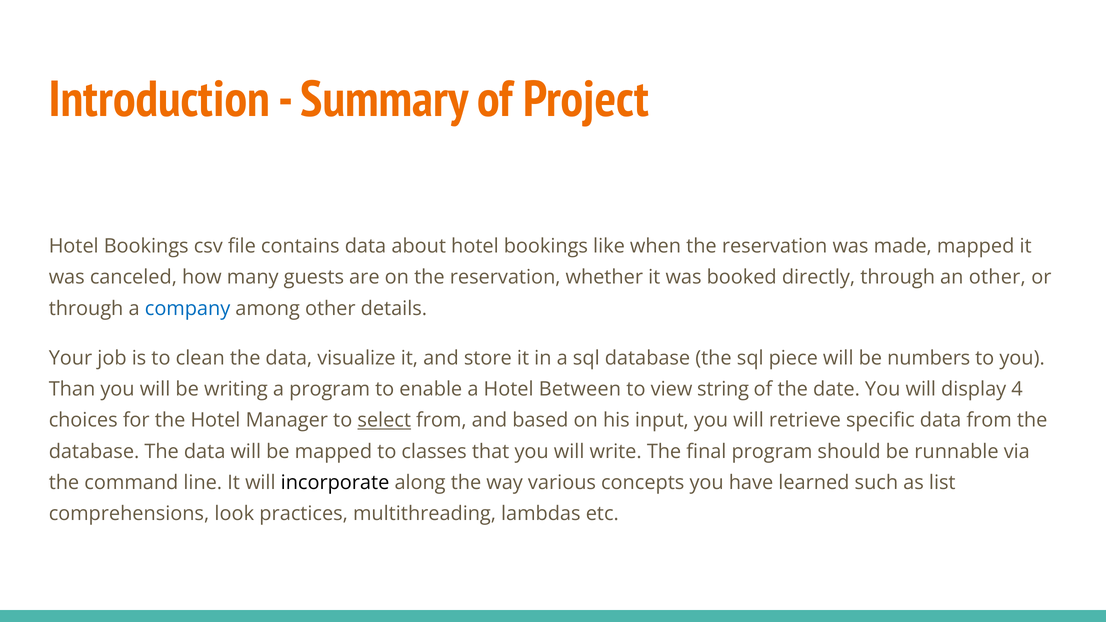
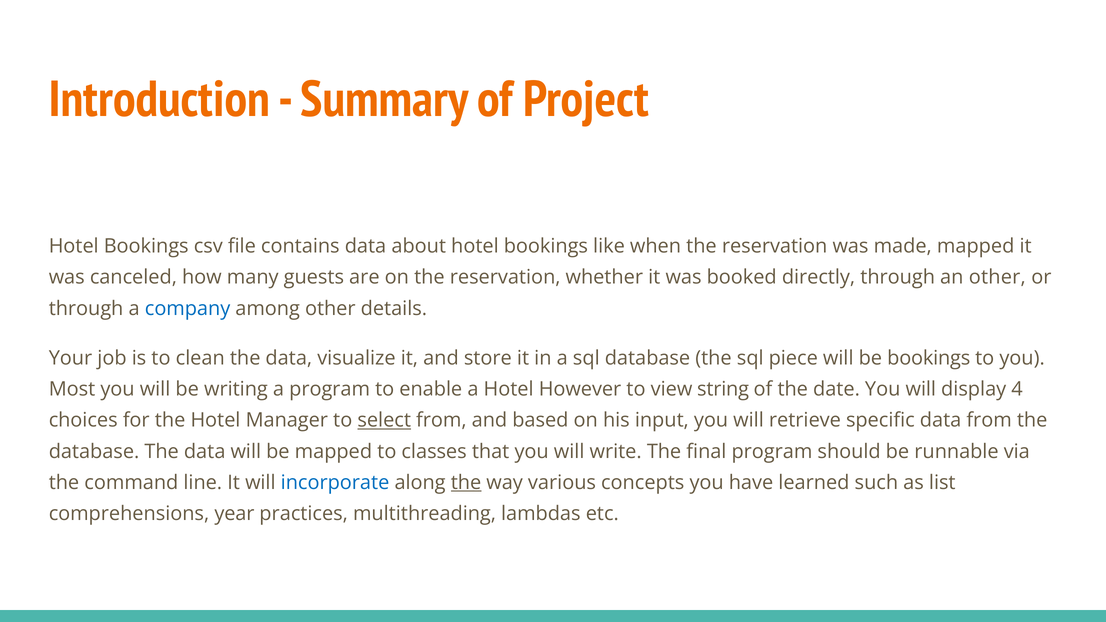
be numbers: numbers -> bookings (929, 358)
Than: Than -> Most (72, 389)
Between: Between -> However (580, 389)
incorporate colour: black -> blue (335, 483)
the underline: none -> present (466, 483)
look: look -> year (234, 514)
